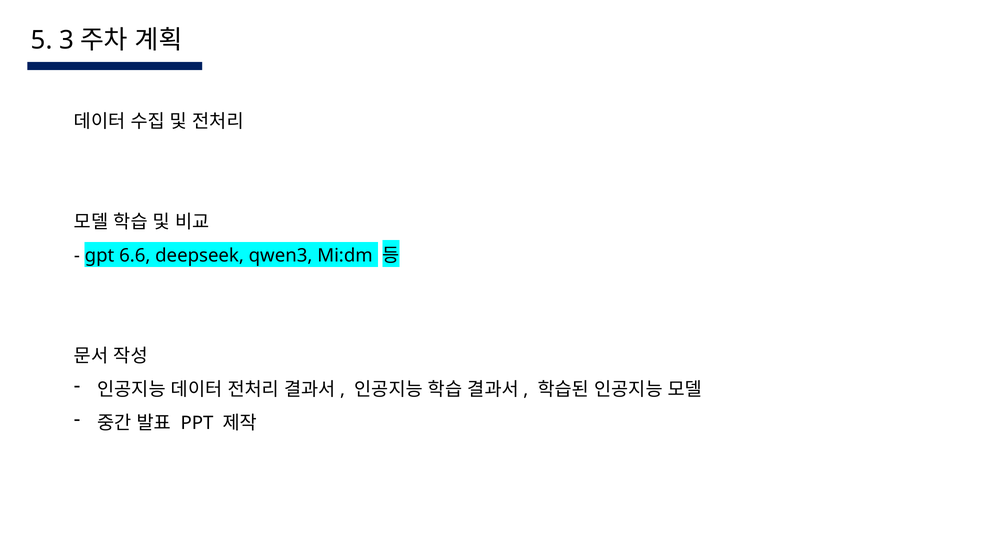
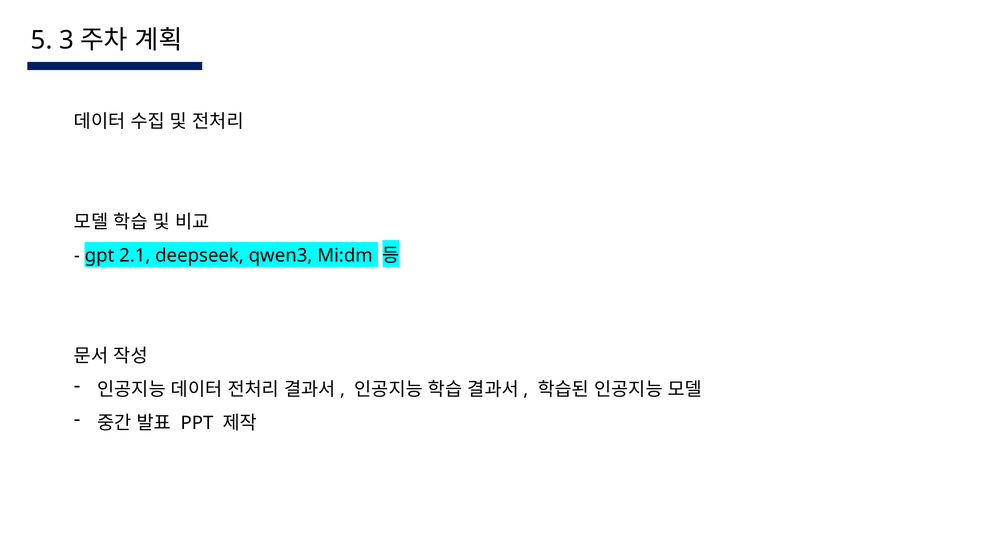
6.6: 6.6 -> 2.1 (135, 256)
